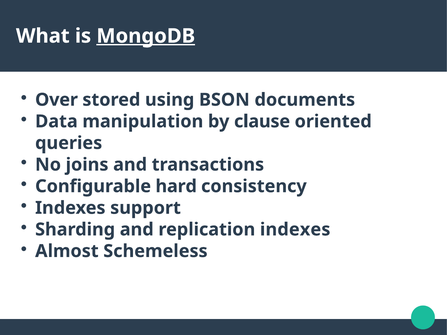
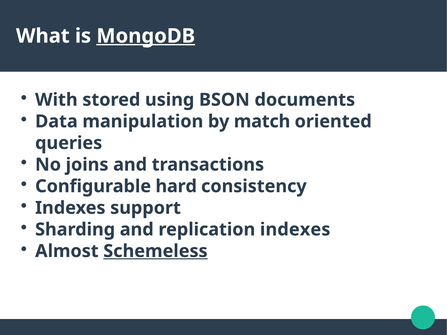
Over: Over -> With (56, 100)
clause: clause -> match (262, 121)
Schemeless underline: none -> present (155, 251)
